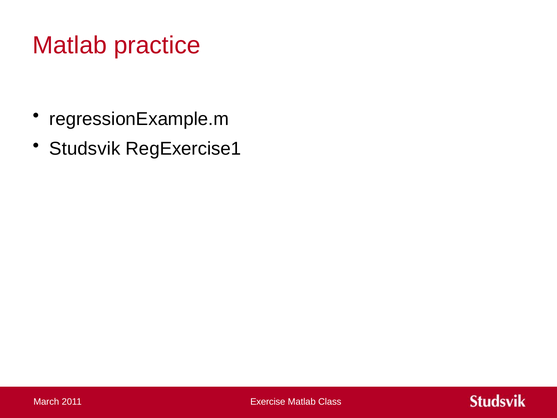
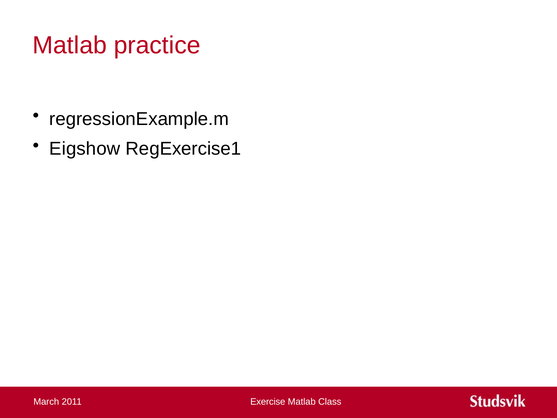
Studsvik: Studsvik -> Eigshow (85, 149)
